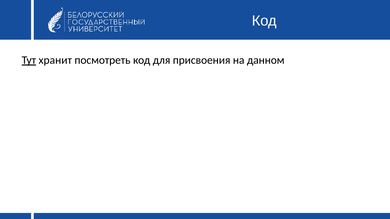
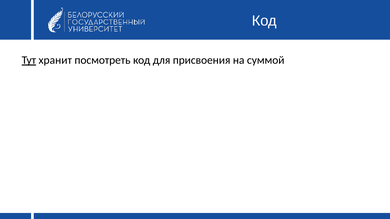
данном: данном -> суммой (266, 60)
